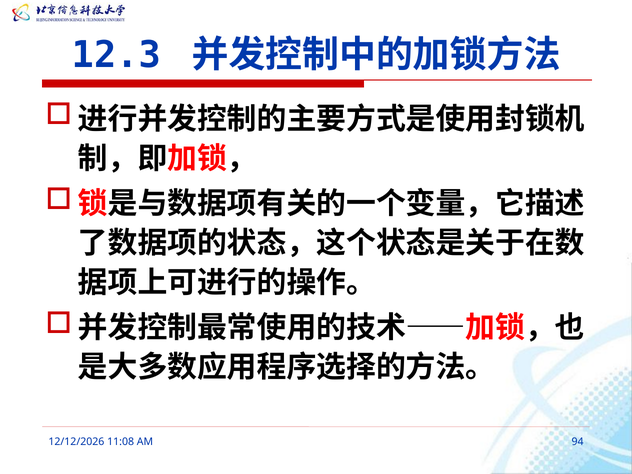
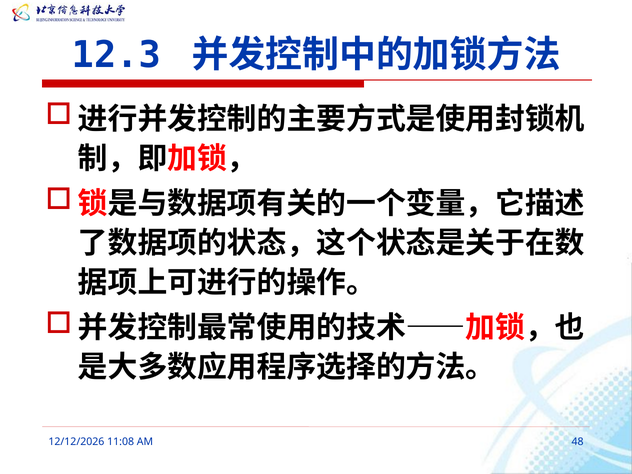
94: 94 -> 48 (578, 442)
